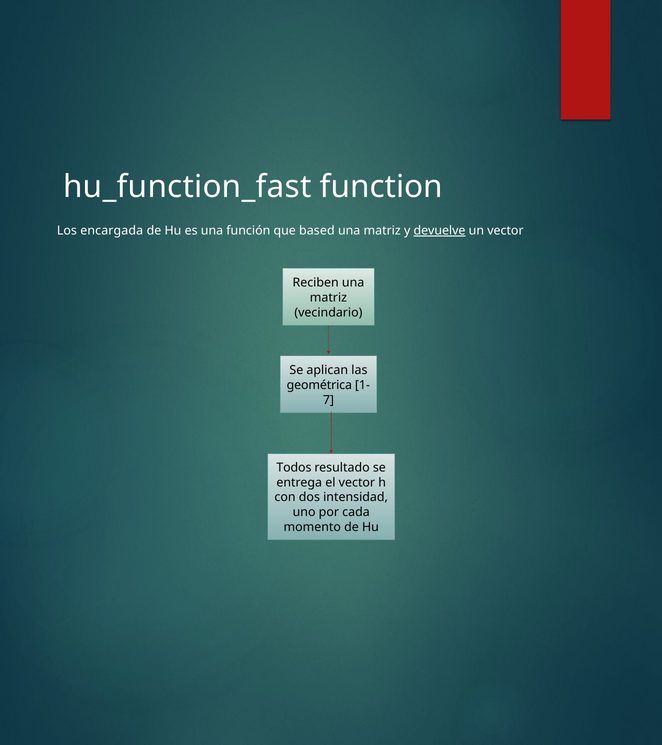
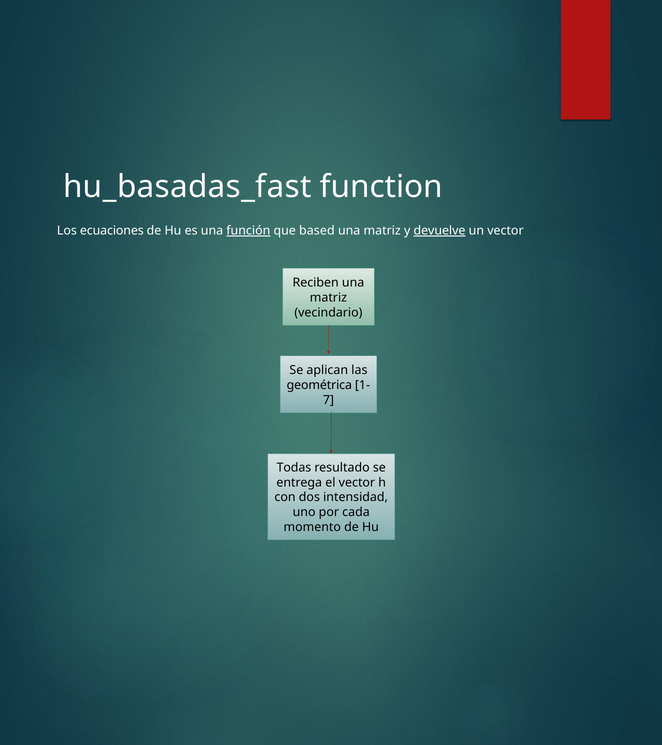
hu_function_fast: hu_function_fast -> hu_basadas_fast (187, 187)
encargada: encargada -> ecuaciones (112, 231)
función underline: none -> present (248, 231)
Todos: Todos -> Todas (294, 467)
